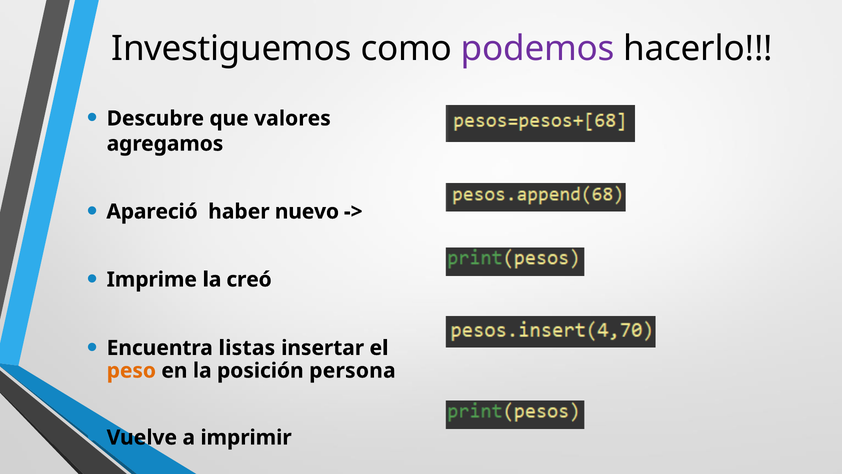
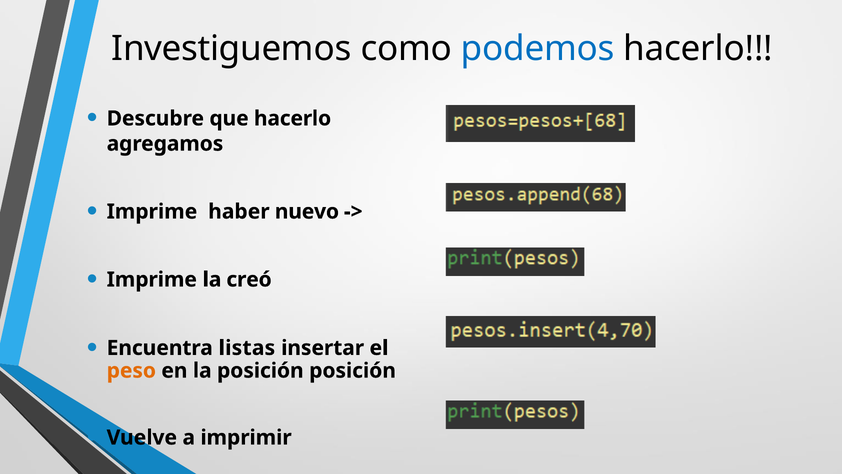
podemos colour: purple -> blue (538, 48)
que valores: valores -> hacerlo (293, 118)
Apareció: Apareció -> Imprime (152, 211)
posición persona: persona -> posición (353, 370)
